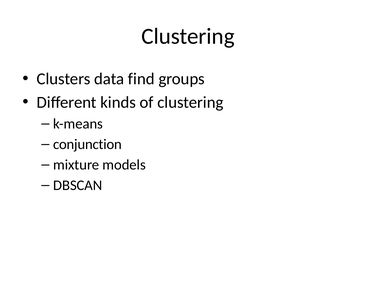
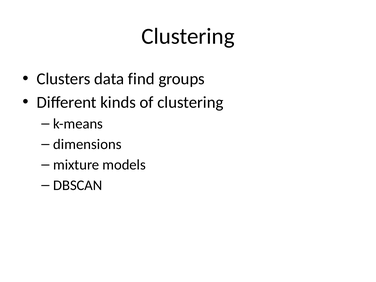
conjunction: conjunction -> dimensions (87, 144)
